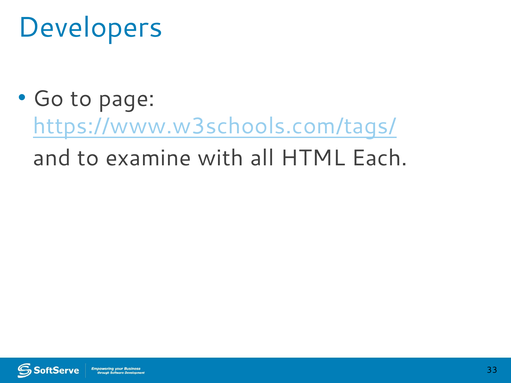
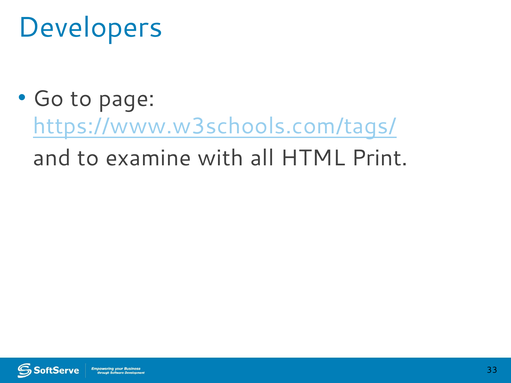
Each: Each -> Print (380, 158)
